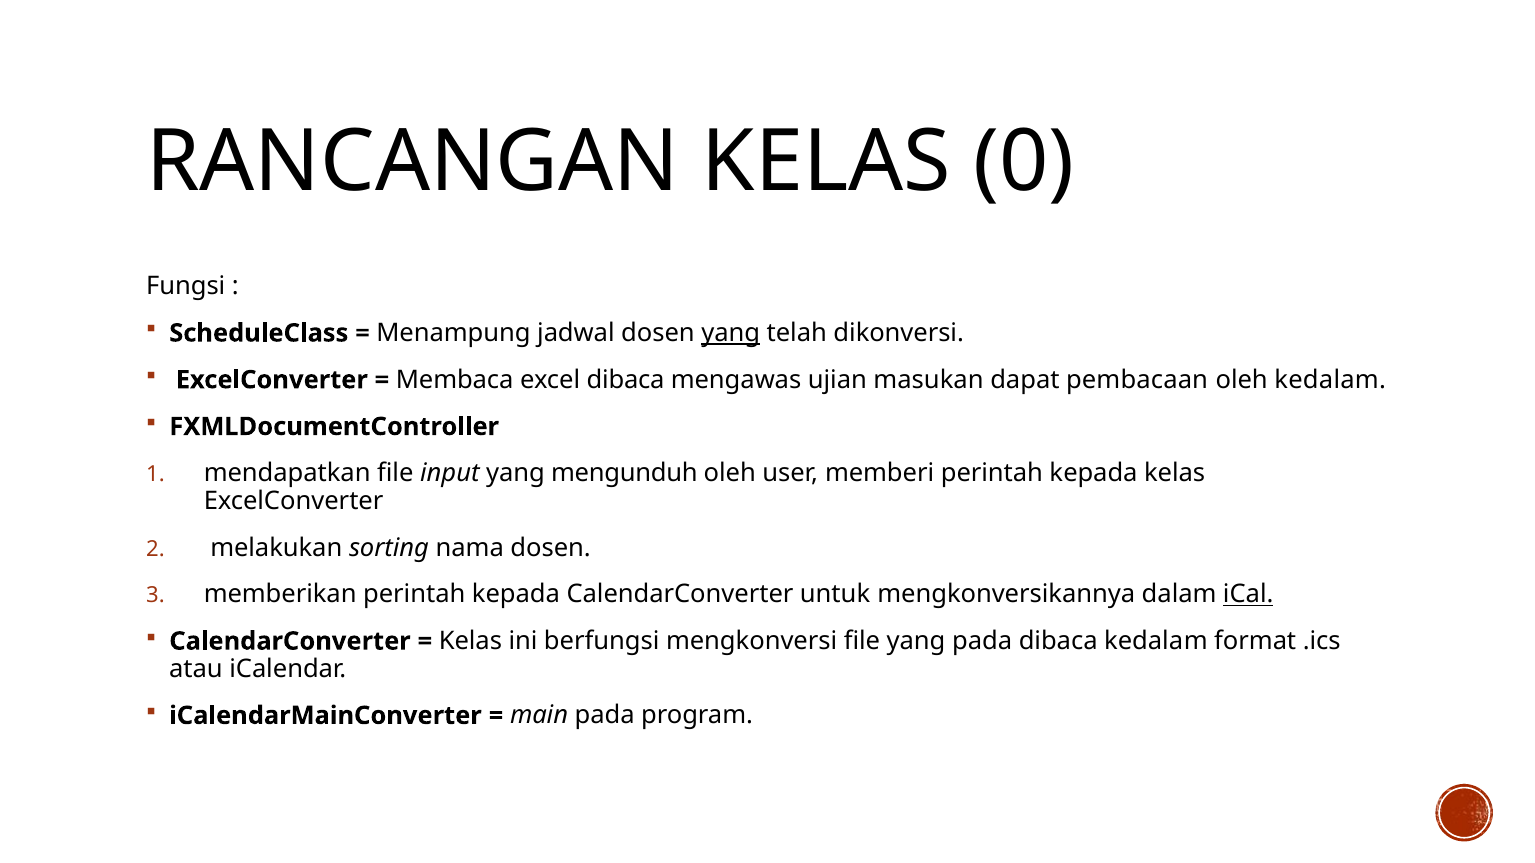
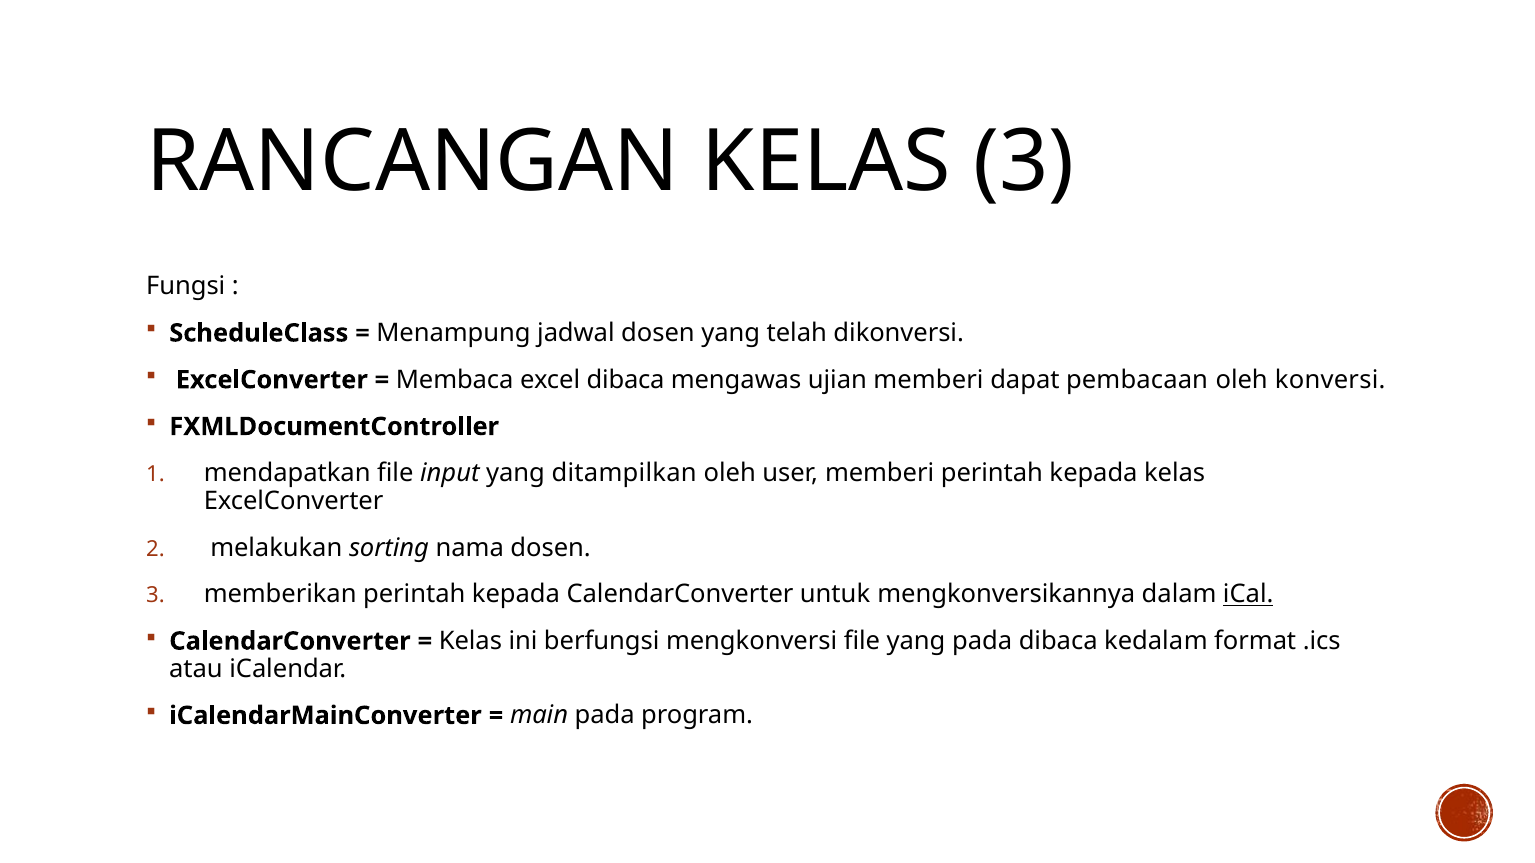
KELAS 0: 0 -> 3 (1024, 162)
yang underline: present -> none (731, 333)
ujian masukan: masukan -> memberi (928, 380)
oleh kedalam: kedalam -> konversi (1330, 380)
mengunduh: mengunduh -> ditampilkan (624, 474)
